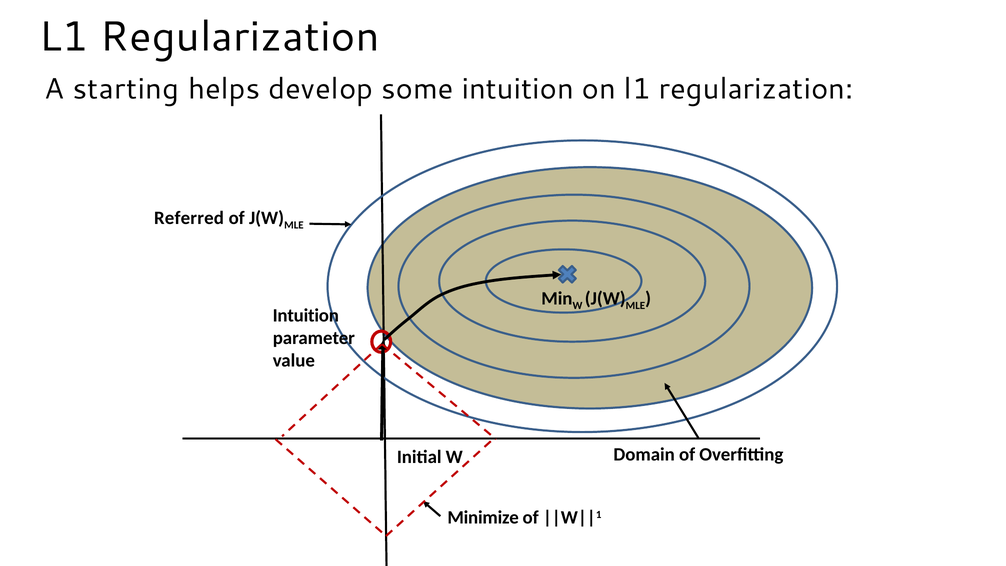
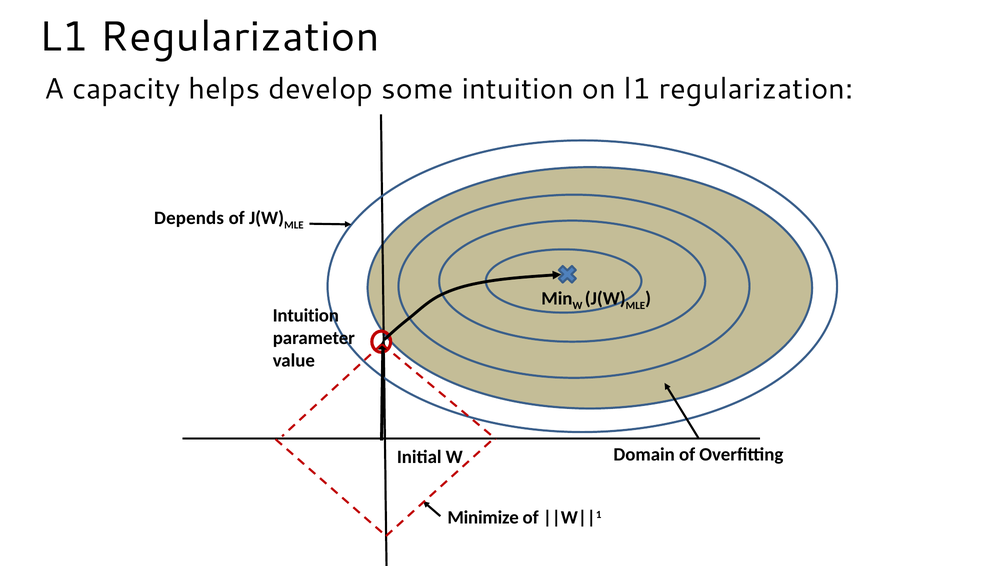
starting: starting -> capacity (126, 89)
Referred: Referred -> Depends (189, 218)
